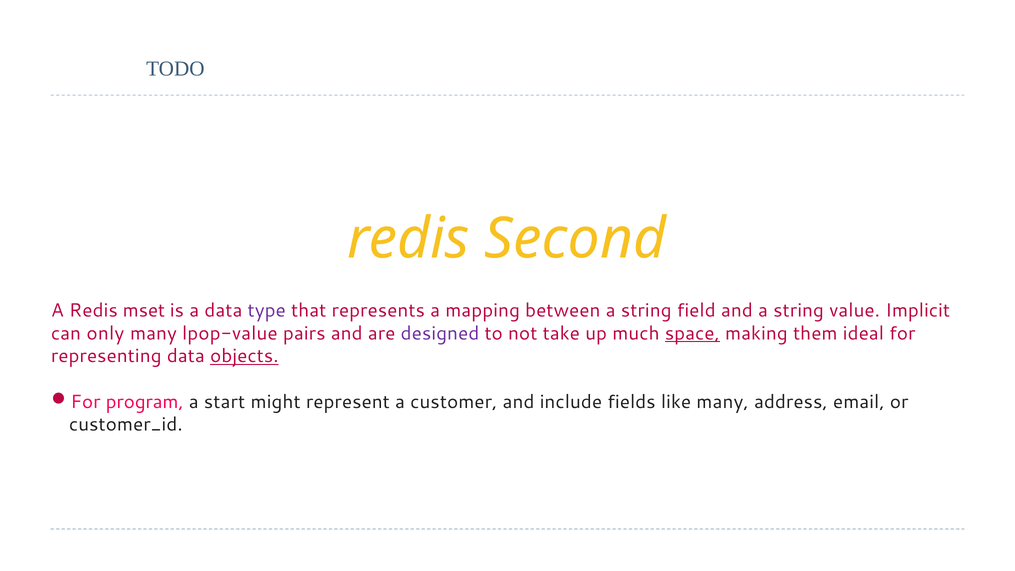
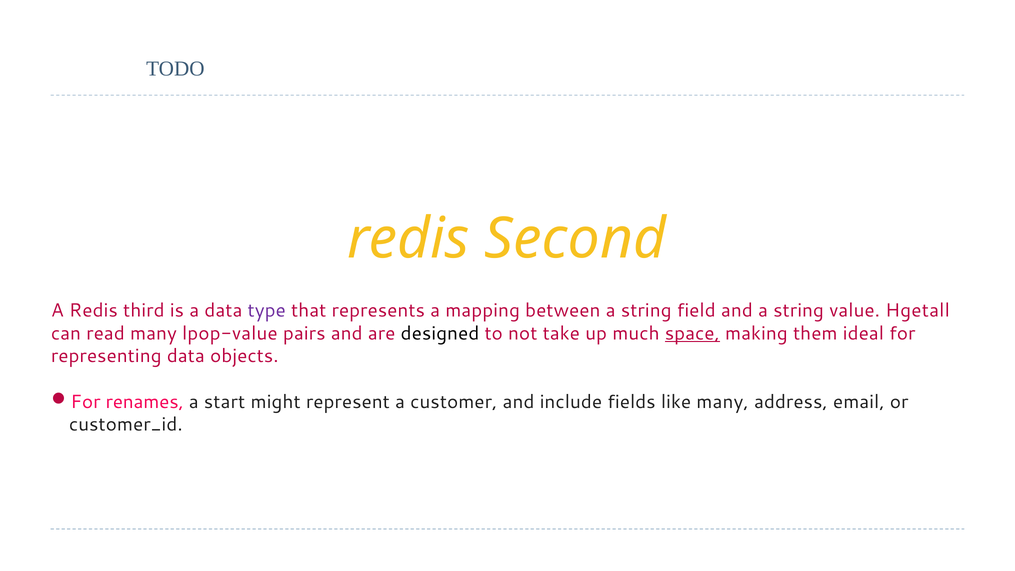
mset: mset -> third (144, 310)
Implicit: Implicit -> Hgetall (918, 310)
only: only -> read (106, 333)
designed colour: purple -> black (440, 333)
objects underline: present -> none (244, 356)
program: program -> renames (145, 402)
